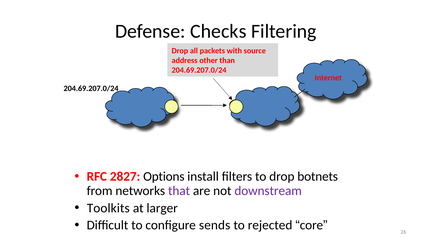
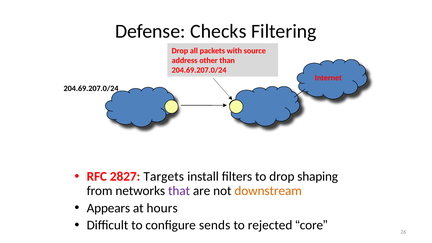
Options: Options -> Targets (164, 177)
botnets: botnets -> shaping (318, 177)
downstream colour: purple -> orange (268, 191)
Toolkits: Toolkits -> Appears (108, 208)
larger: larger -> hours (162, 208)
